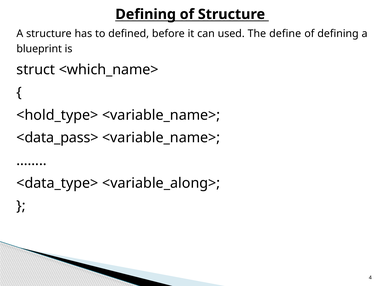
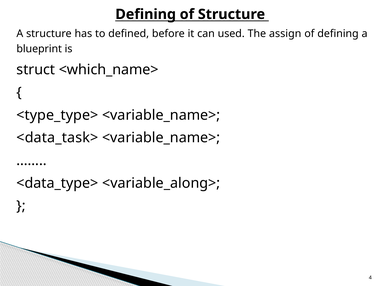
define: define -> assign (285, 34)
<hold_type>: <hold_type> -> <type_type> (57, 115)
<data_pass>: <data_pass> -> <data_task> (57, 138)
